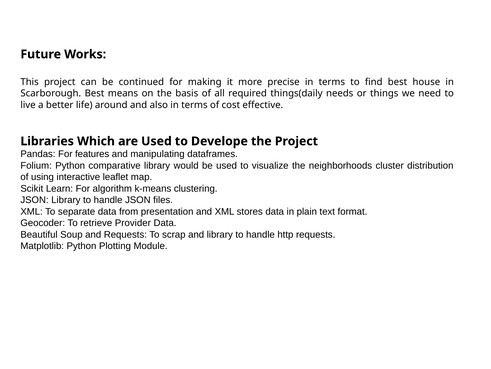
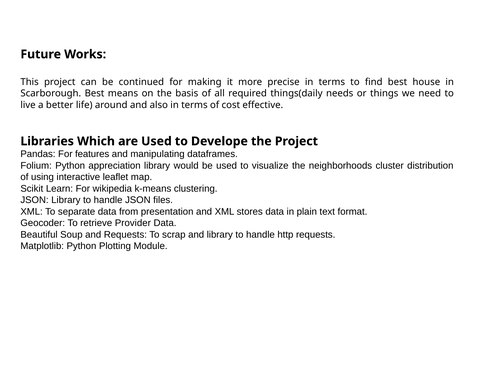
comparative: comparative -> appreciation (115, 165)
algorithm: algorithm -> wikipedia (112, 188)
